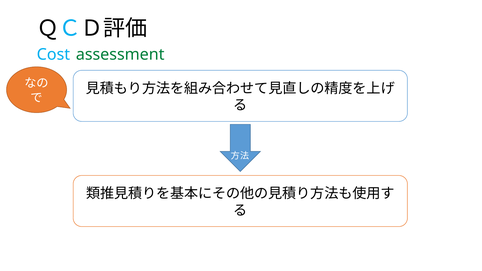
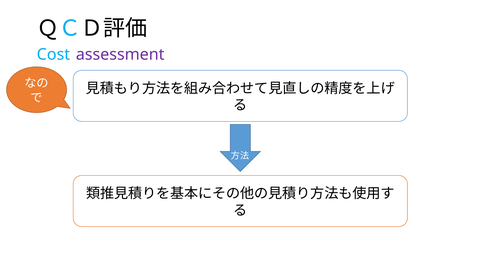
assessment colour: green -> purple (120, 54)
